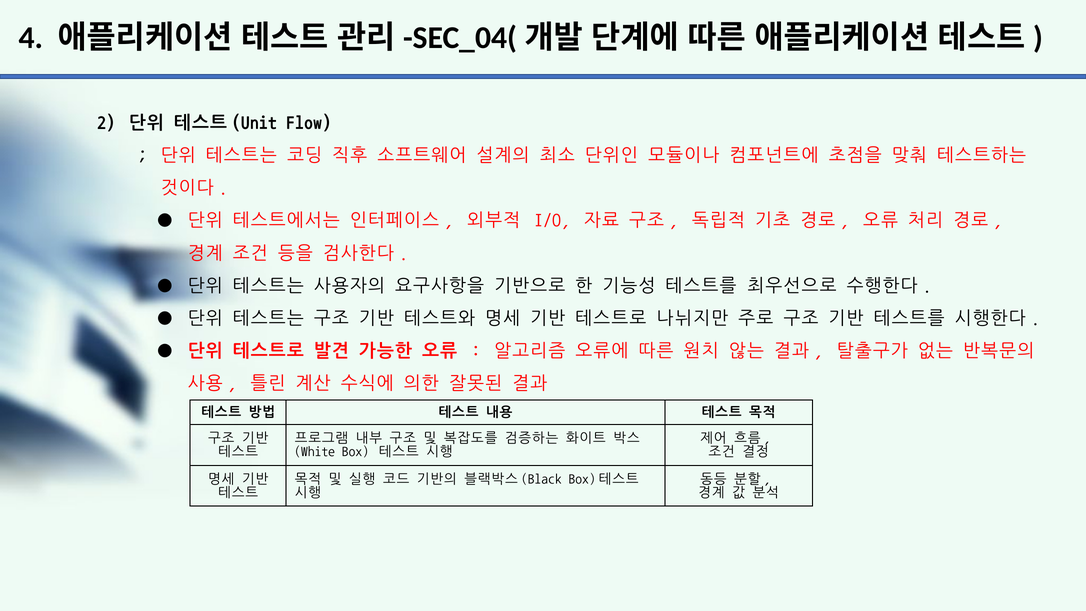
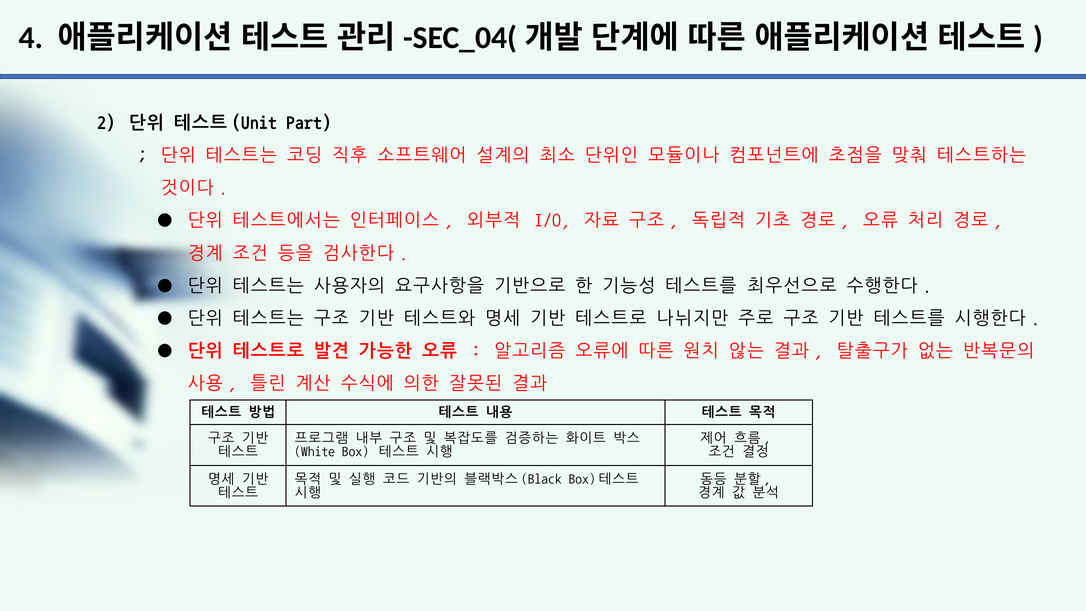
Flow: Flow -> Part (309, 122)
